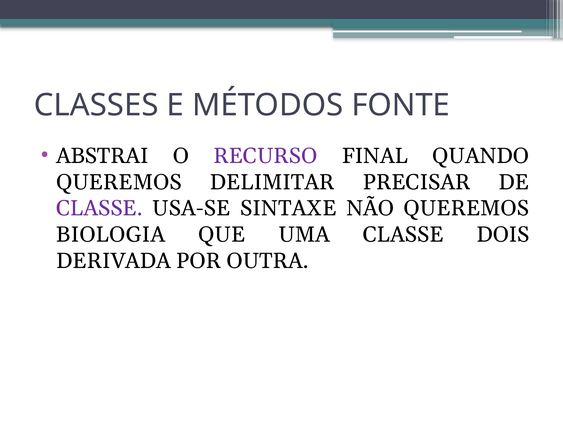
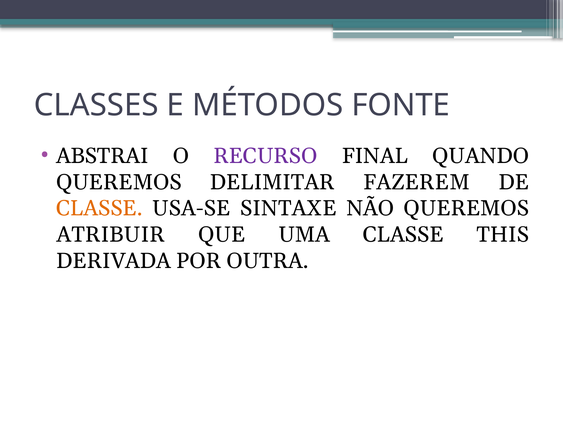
PRECISAR: PRECISAR -> FAZEREM (416, 182)
CLASSE colour: purple -> orange (99, 209)
BIOLOGIA: BIOLOGIA -> ATRIBUIR (111, 235)
DOIS: DOIS -> THIS (503, 235)
